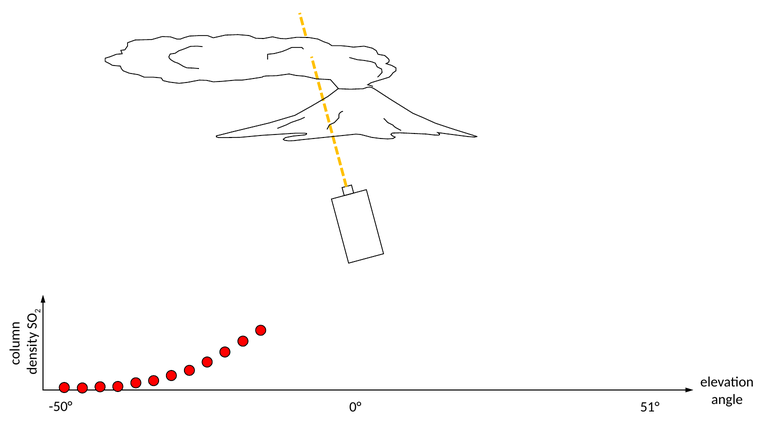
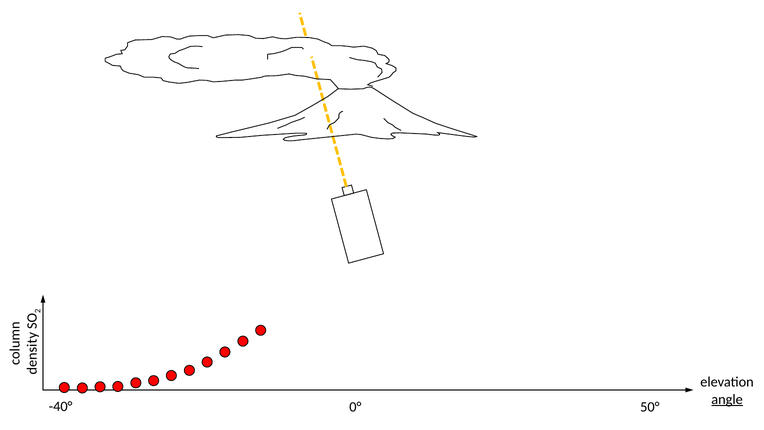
angle underline: none -> present (727, 399)
-50°: -50° -> -40° (61, 406)
51°: 51° -> 50° (650, 407)
